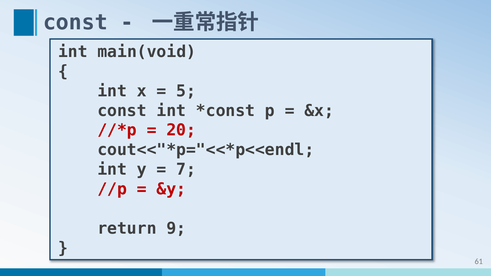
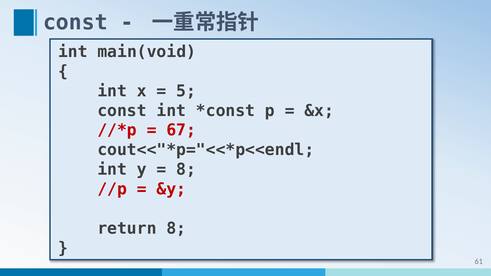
20: 20 -> 67 (181, 130)
7: 7 -> 8 (186, 170)
return 9: 9 -> 8 (176, 229)
